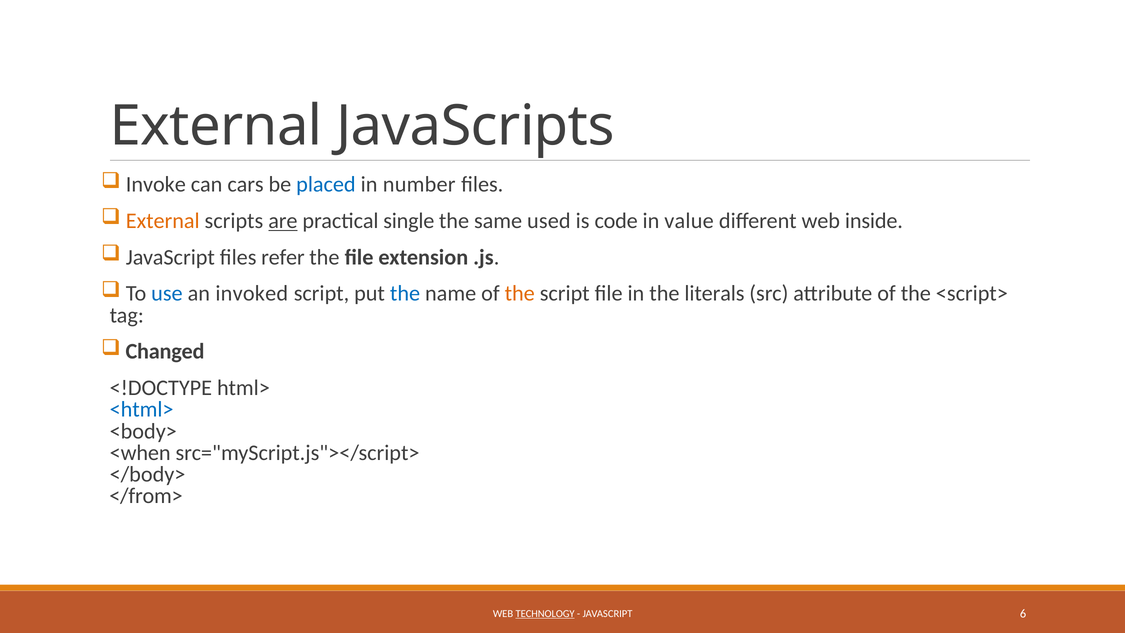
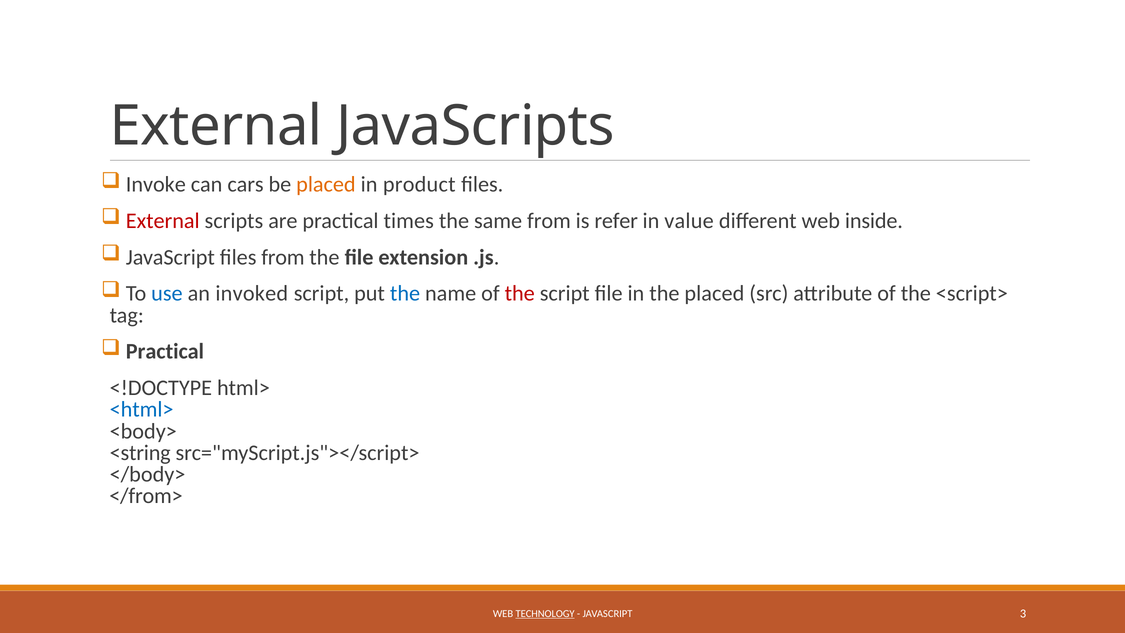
placed colour: blue -> orange (326, 184)
number: number -> product (419, 184)
External colour: orange -> red (163, 221)
are underline: present -> none (283, 221)
single: single -> times (409, 221)
same used: used -> from (549, 221)
code: code -> refer (616, 221)
files refer: refer -> from (283, 257)
the colour: orange -> red (520, 294)
the literals: literals -> placed (714, 294)
Changed: Changed -> Practical (165, 351)
<when: <when -> <string (140, 453)
6: 6 -> 3 (1023, 614)
